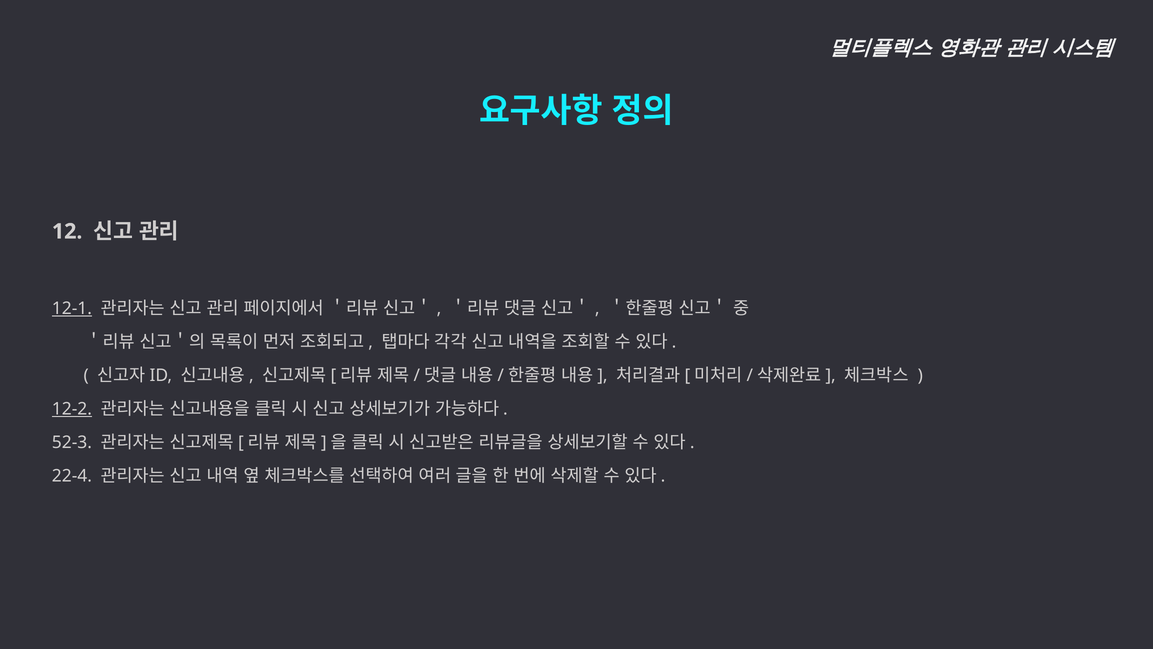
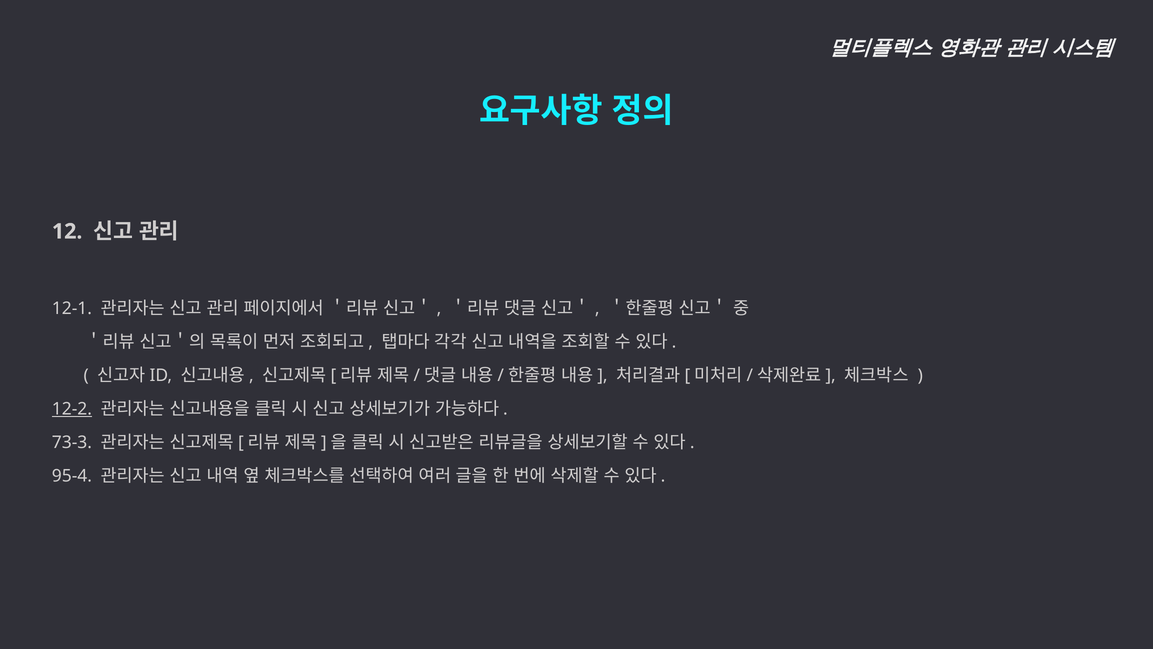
12-1 underline: present -> none (72, 308)
52-3: 52-3 -> 73-3 (72, 442)
22-4: 22-4 -> 95-4 (72, 476)
